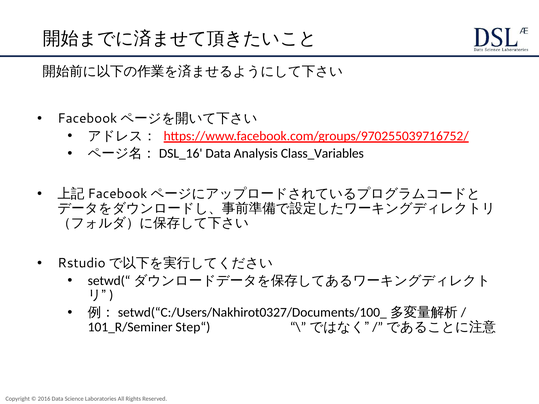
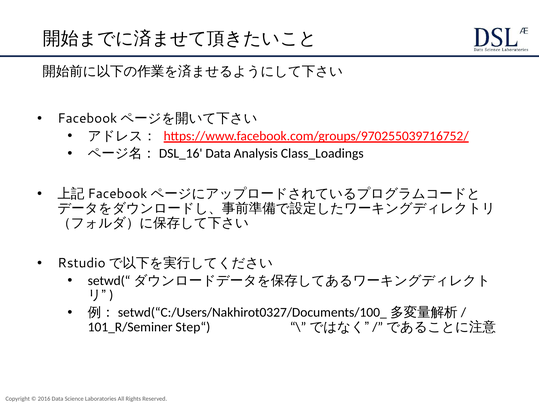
Class_Variables: Class_Variables -> Class_Loadings (322, 154)
